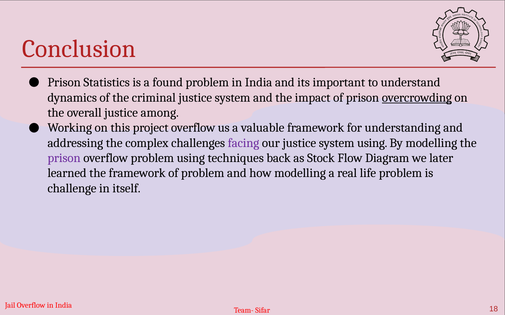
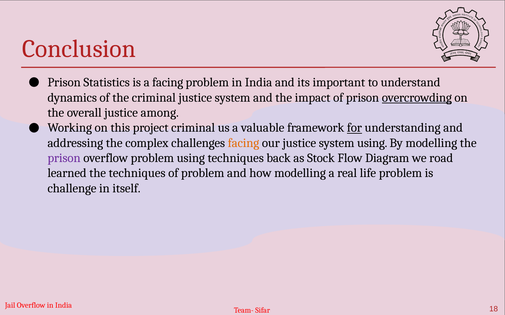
a found: found -> facing (168, 83)
project overflow: overflow -> criminal (193, 128)
for underline: none -> present (354, 128)
facing colour: purple -> orange (243, 143)
later: later -> road (441, 158)
the framework: framework -> techniques (137, 173)
